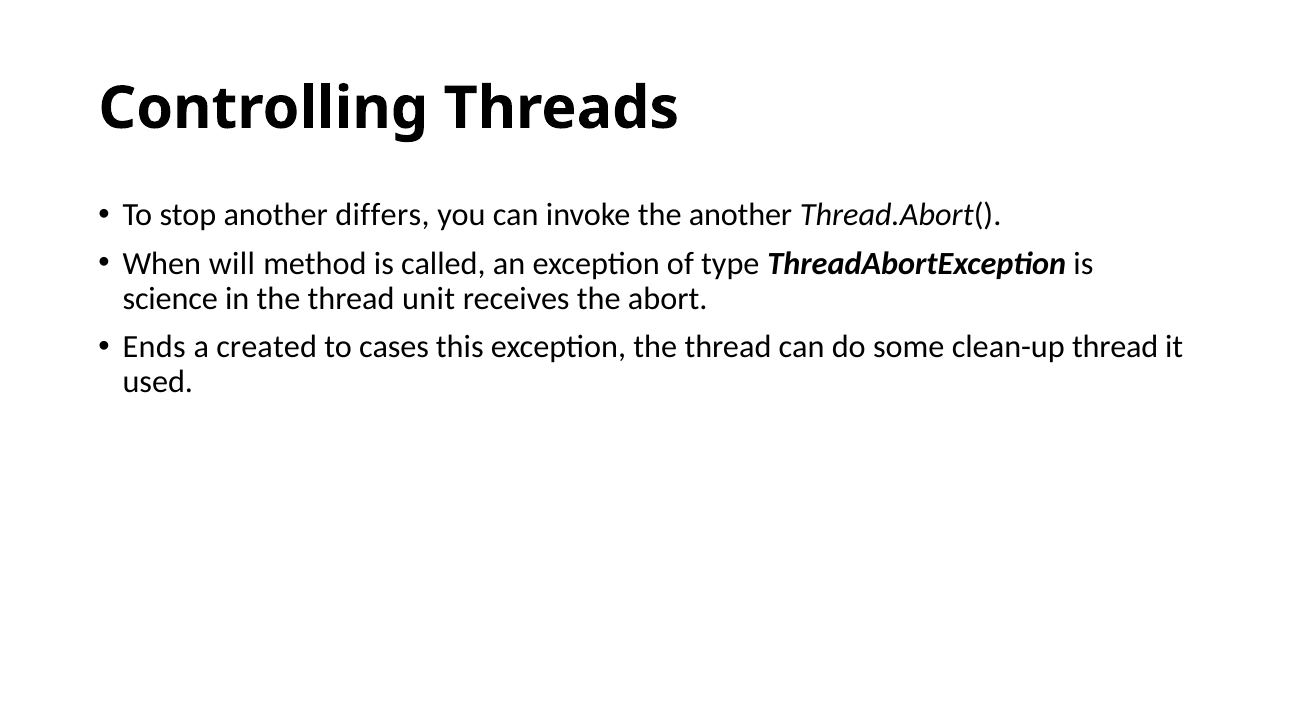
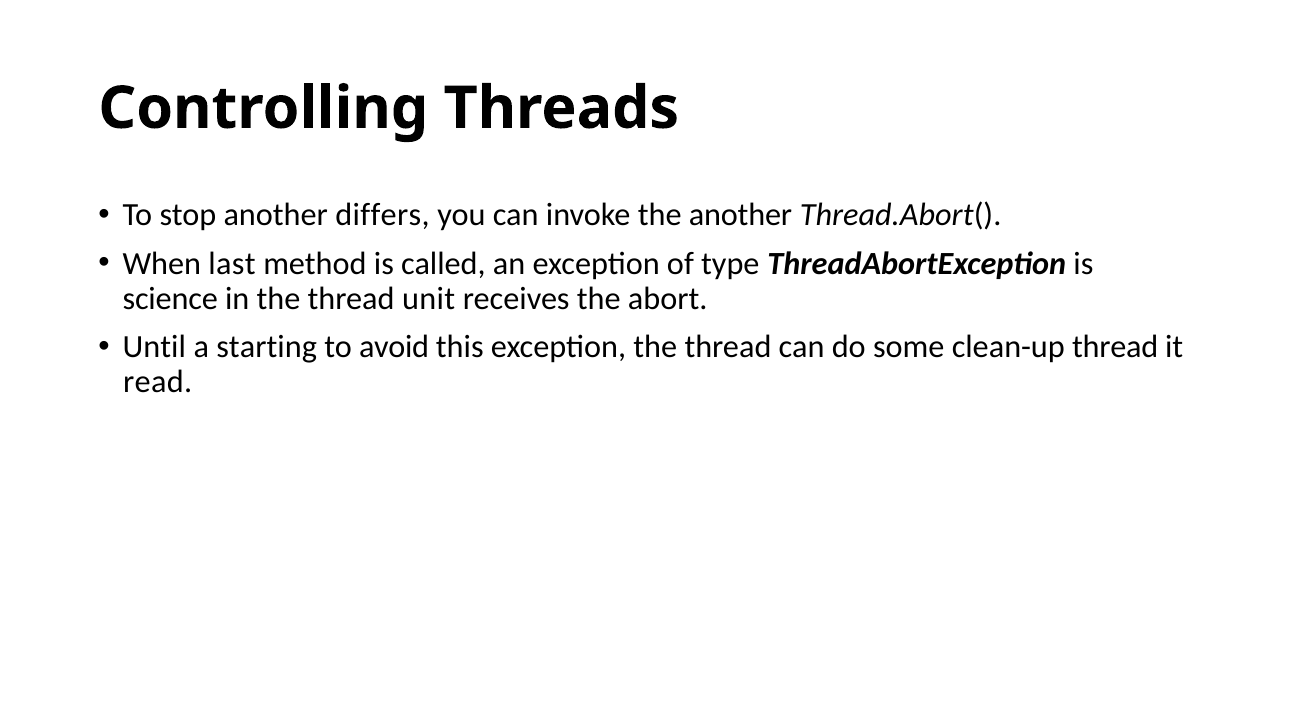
will: will -> last (232, 263)
Ends: Ends -> Until (154, 347)
created: created -> starting (267, 347)
cases: cases -> avoid (394, 347)
used: used -> read (158, 381)
